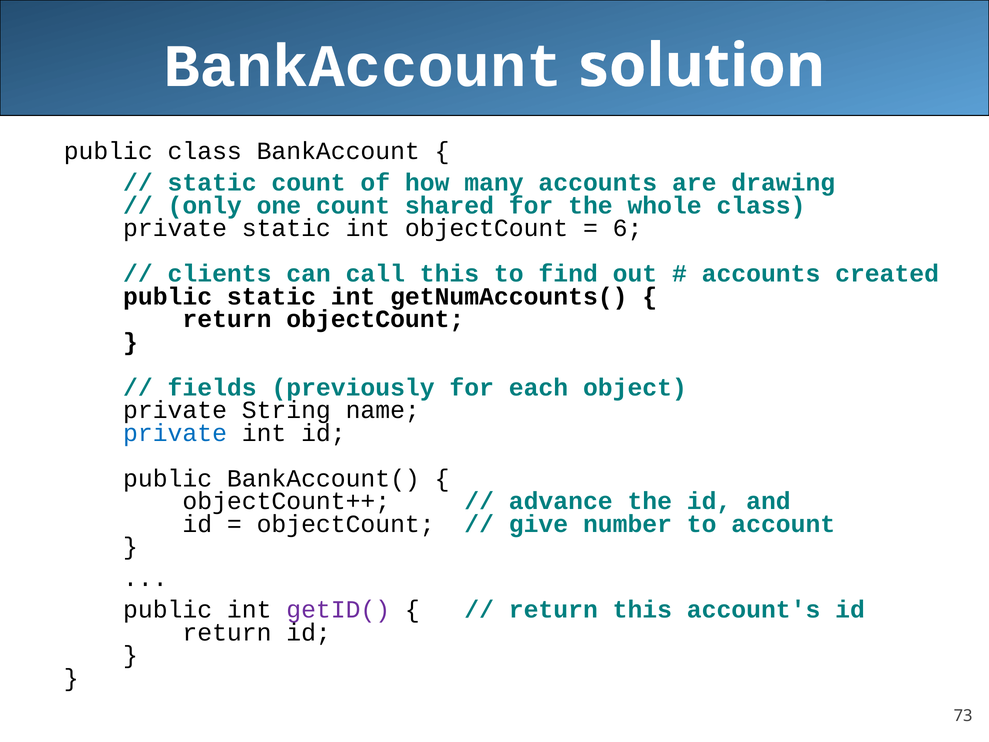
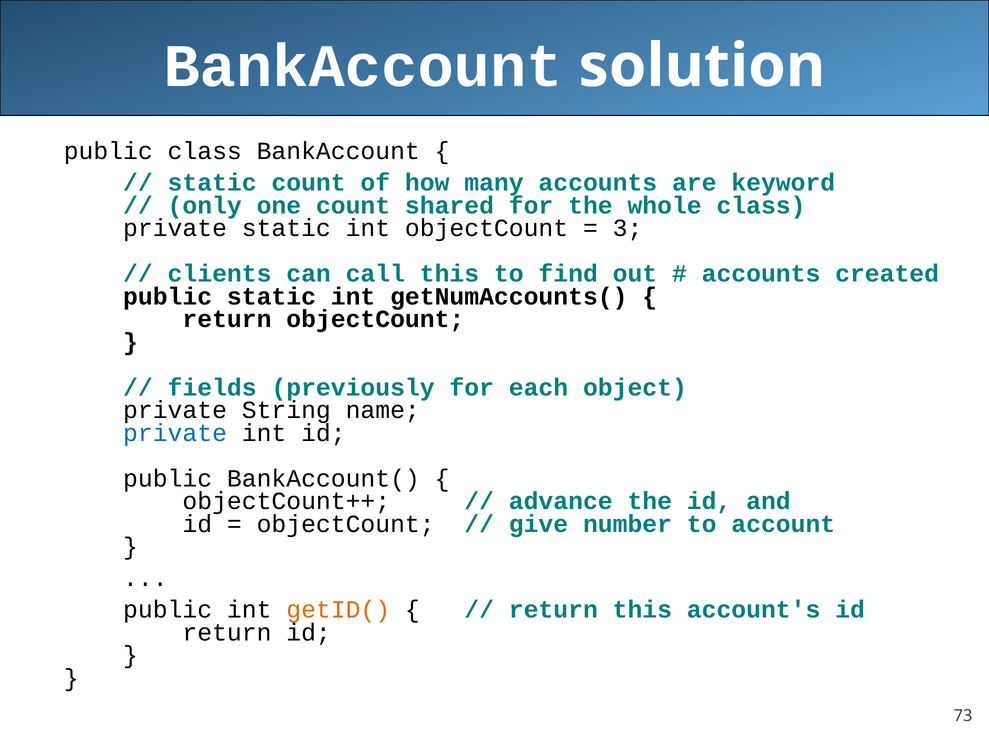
drawing: drawing -> keyword (783, 183)
6: 6 -> 3 (628, 228)
getID( colour: purple -> orange (338, 610)
